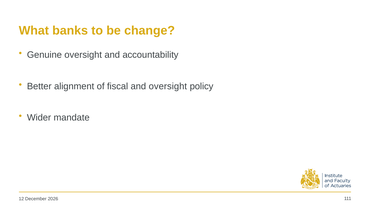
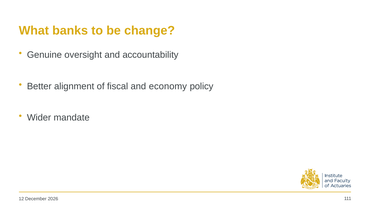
and oversight: oversight -> economy (168, 86)
